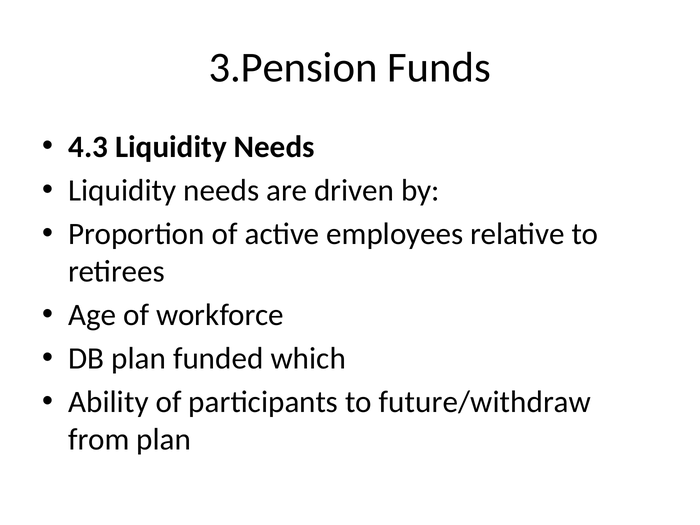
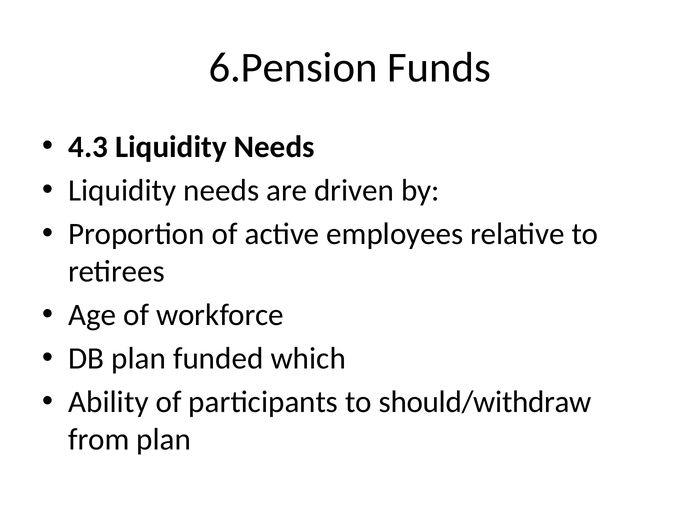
3.Pension: 3.Pension -> 6.Pension (293, 68)
future/withdraw: future/withdraw -> should/withdraw (485, 402)
